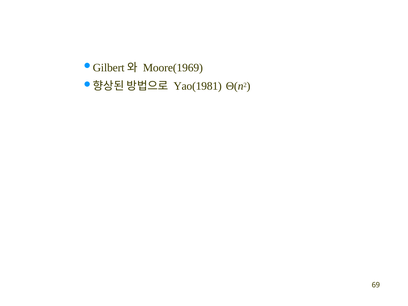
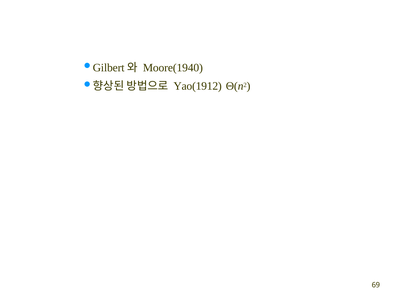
Moore(1969: Moore(1969 -> Moore(1940 (173, 68)
Yao(1981: Yao(1981 -> Yao(1912 (198, 86)
